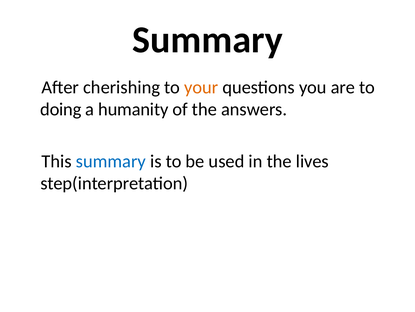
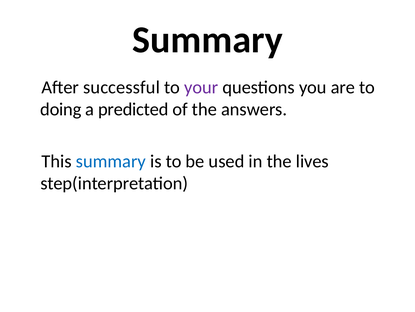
cherishing: cherishing -> successful (122, 87)
your colour: orange -> purple (201, 87)
humanity: humanity -> predicted (133, 109)
